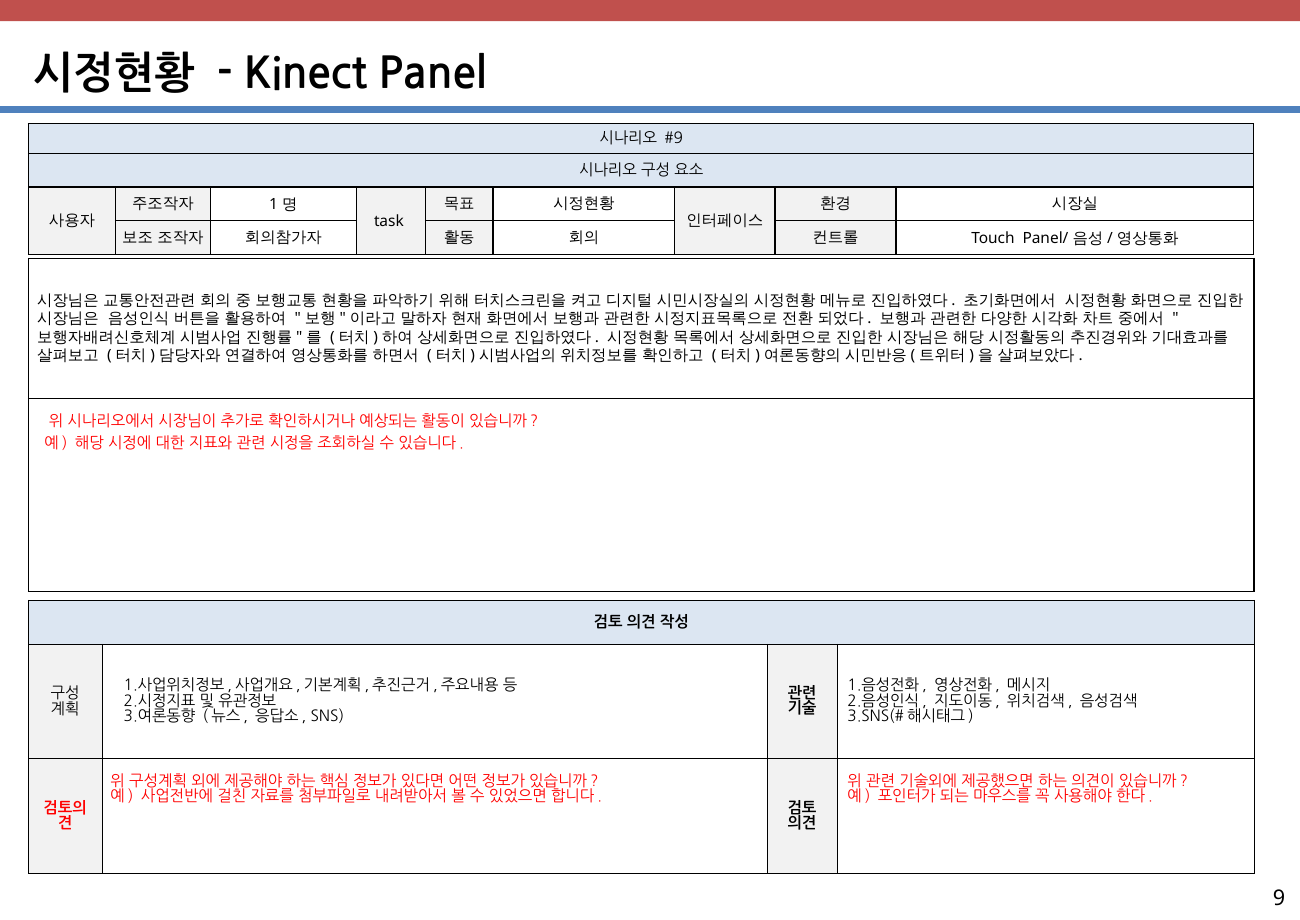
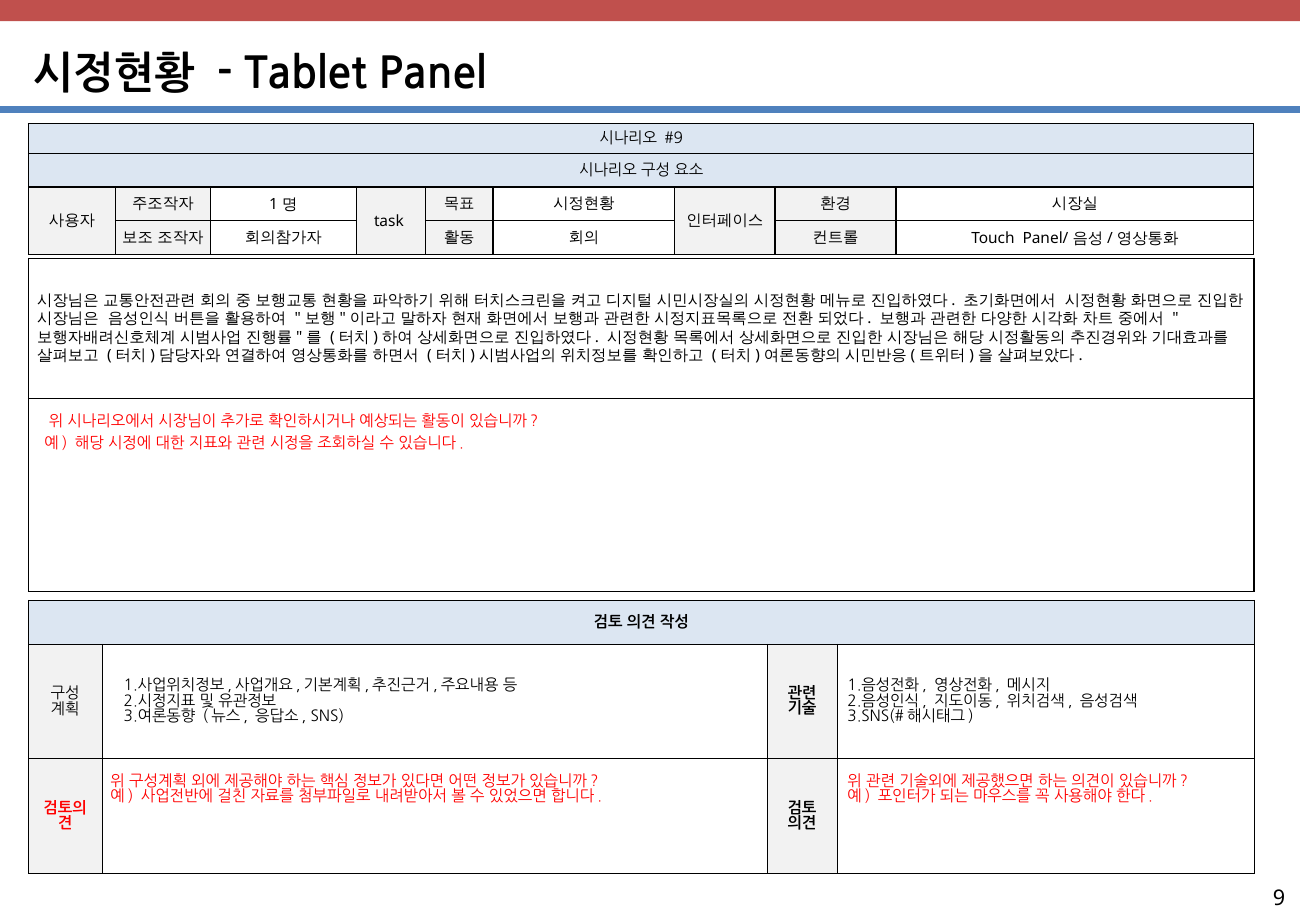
Kinect: Kinect -> Tablet (305, 74)
